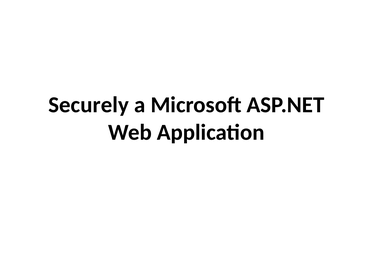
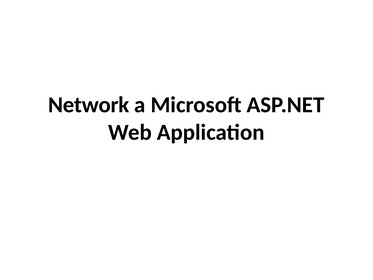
Securely: Securely -> Network (89, 105)
